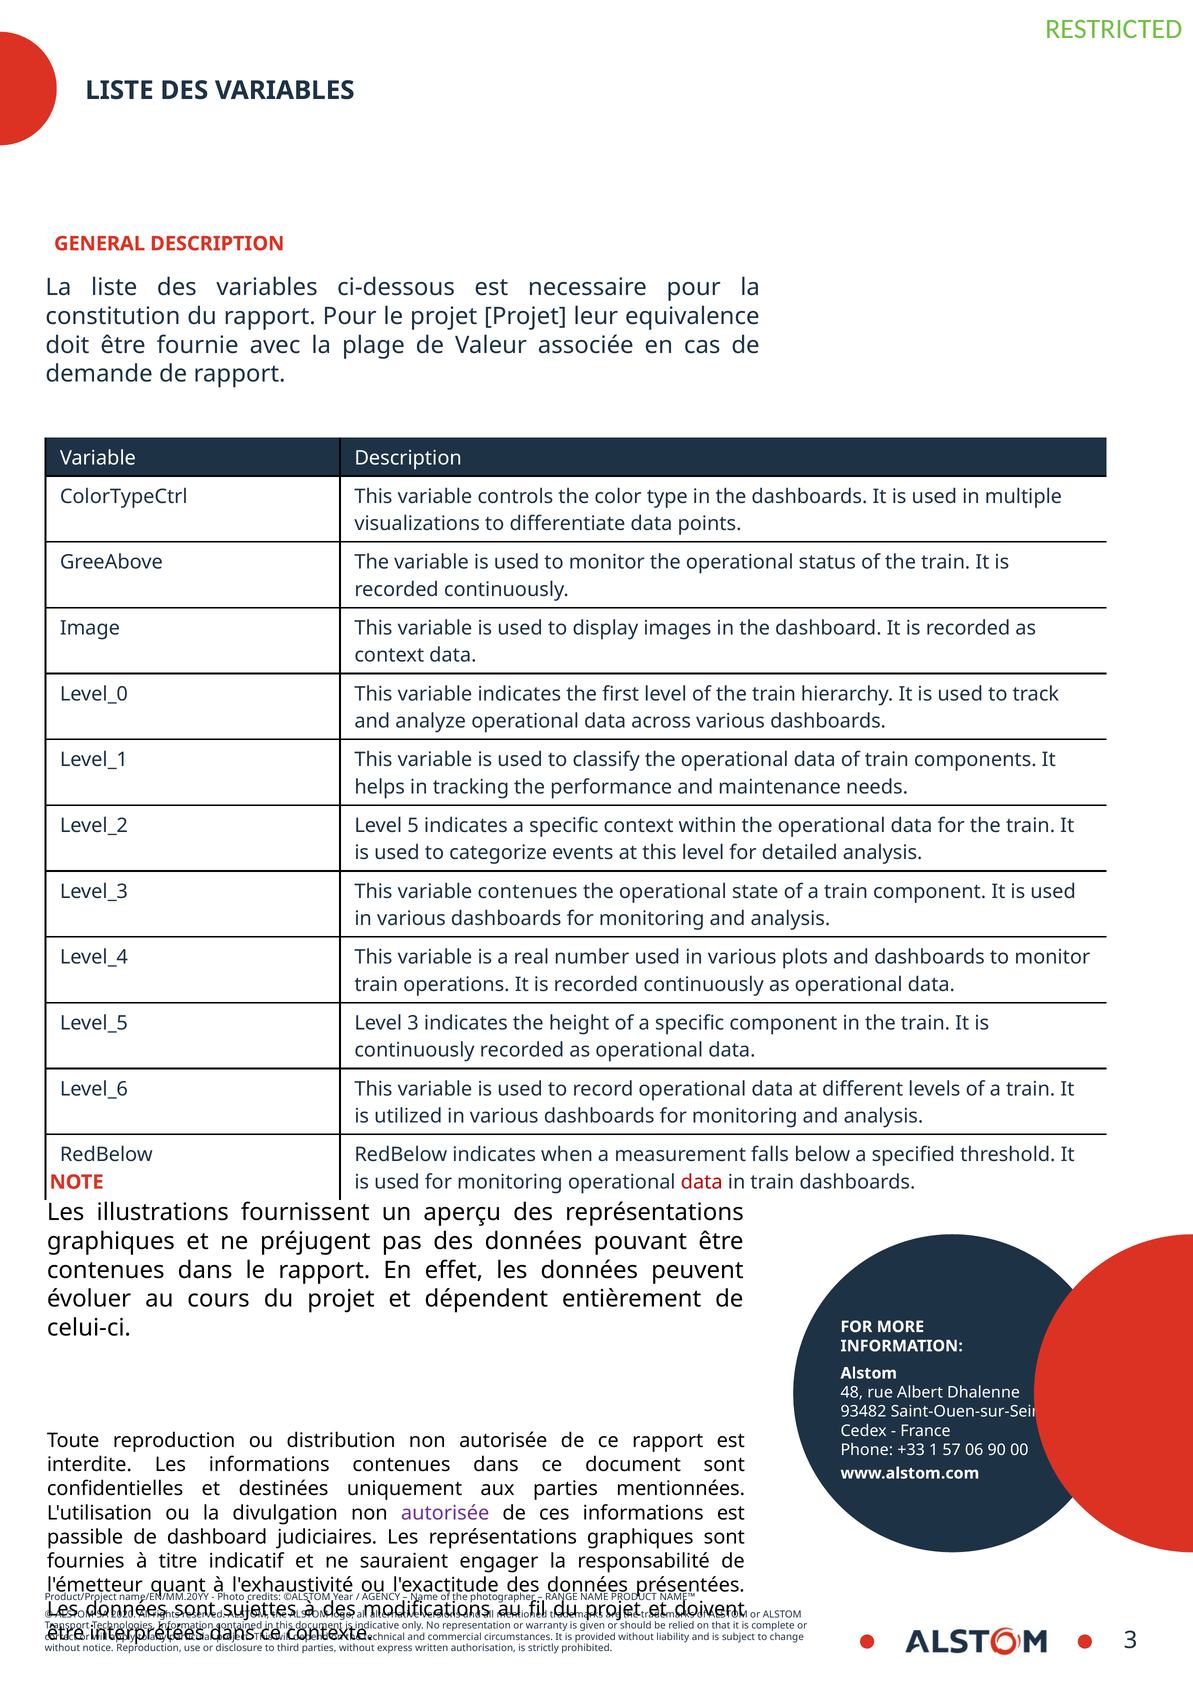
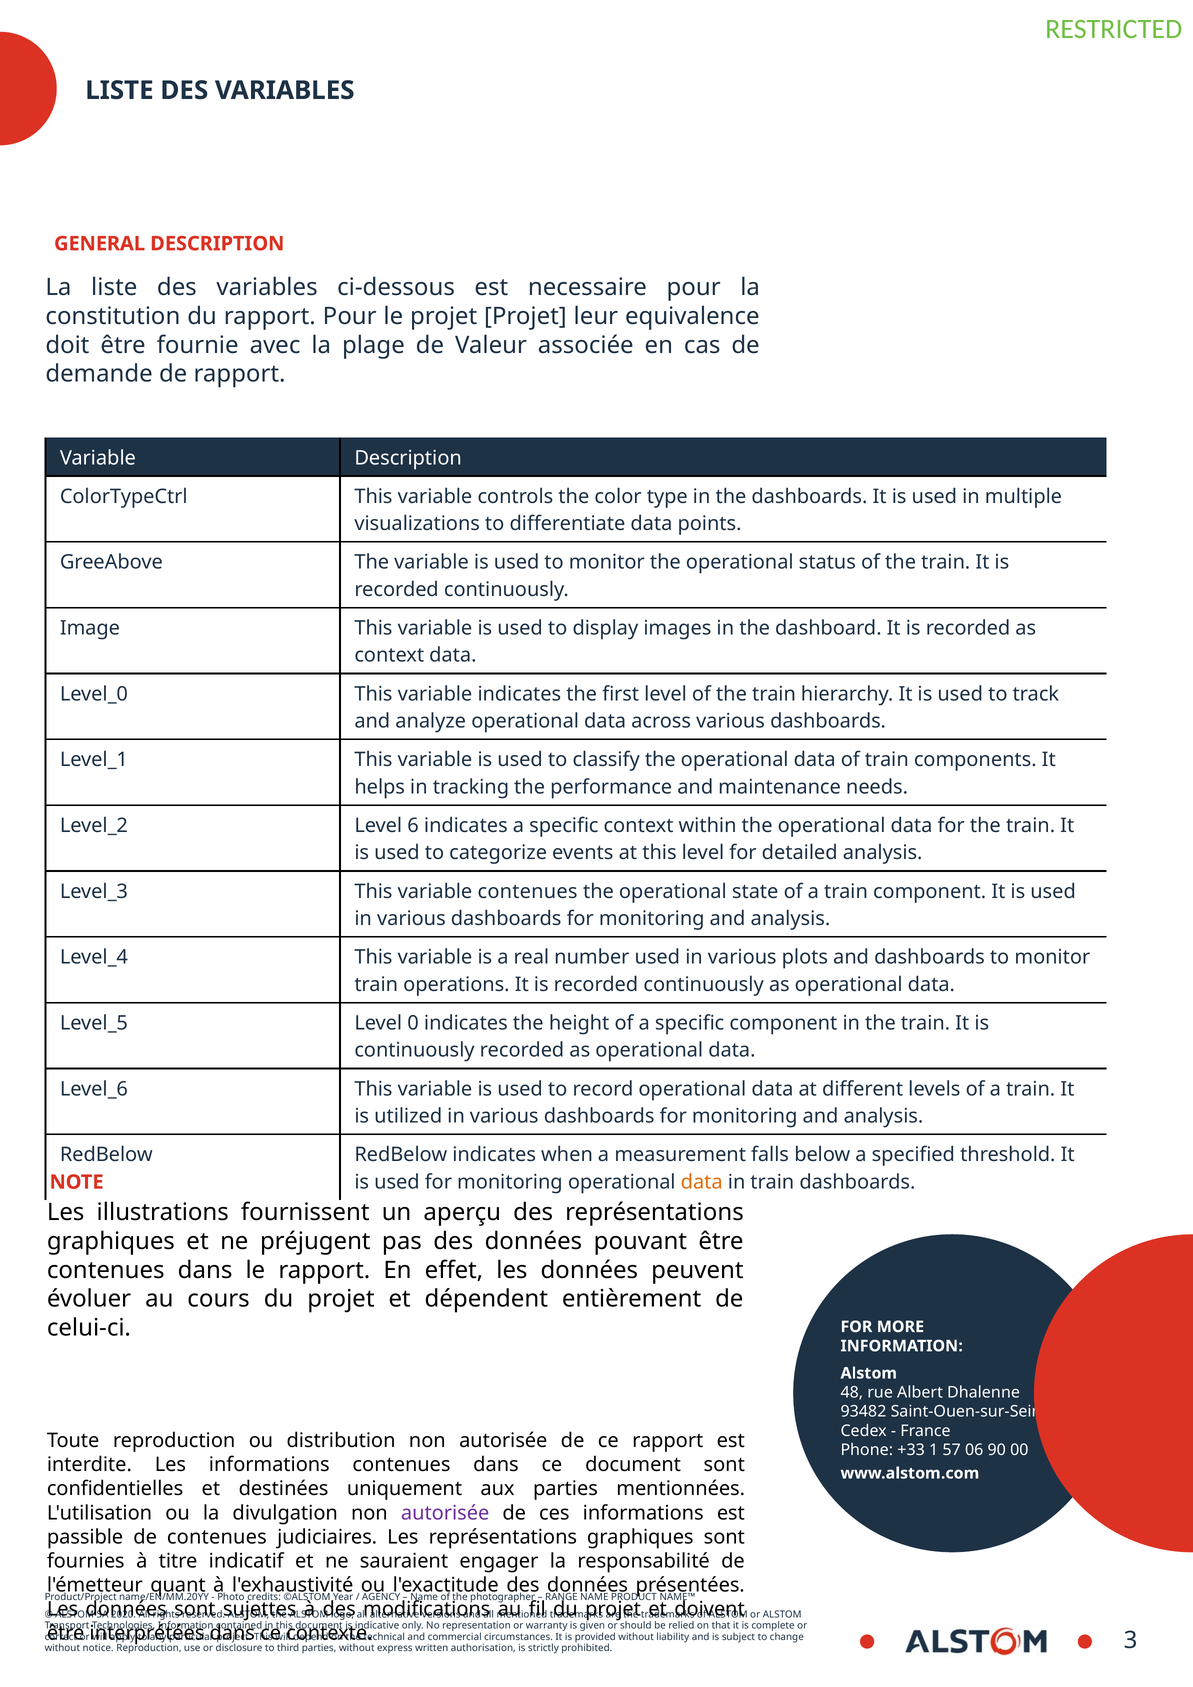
5: 5 -> 6 (413, 826)
Level 3: 3 -> 0 (413, 1023)
data colour: red -> orange (702, 1182)
de dashboard: dashboard -> contenues (217, 1537)
